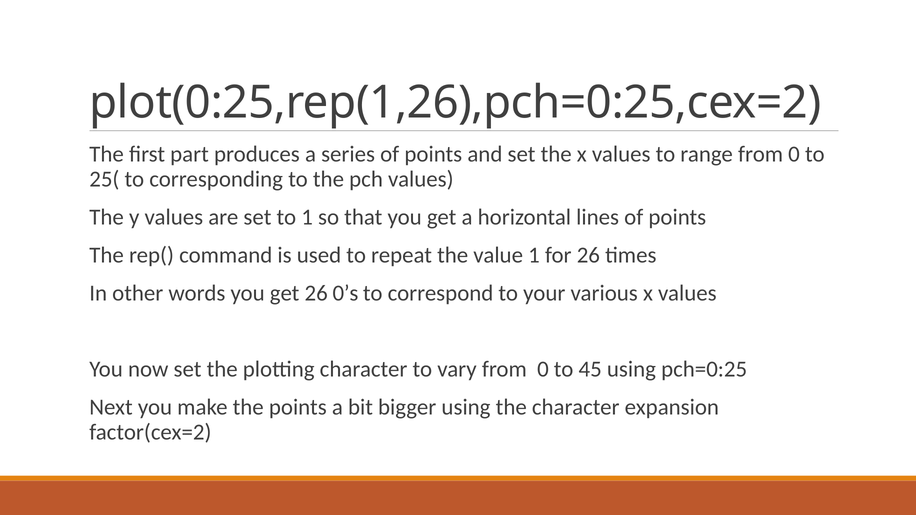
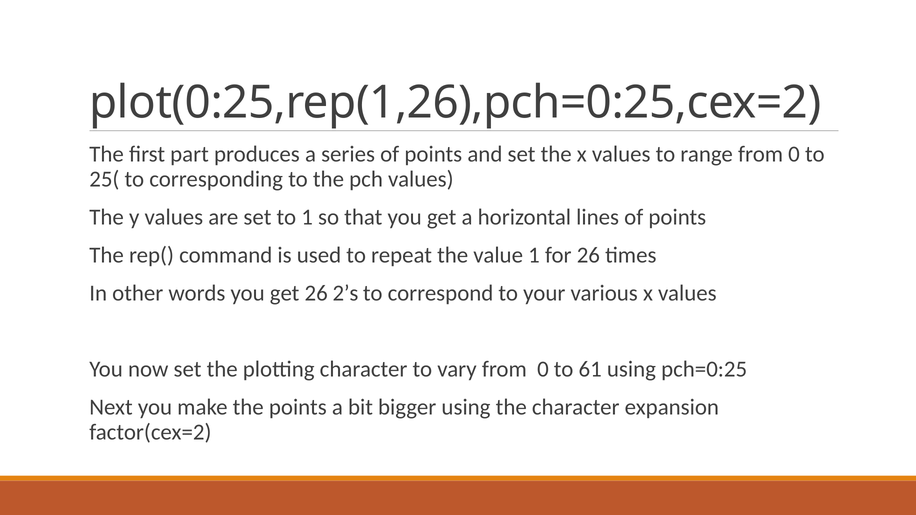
0’s: 0’s -> 2’s (345, 293)
45: 45 -> 61 (590, 369)
